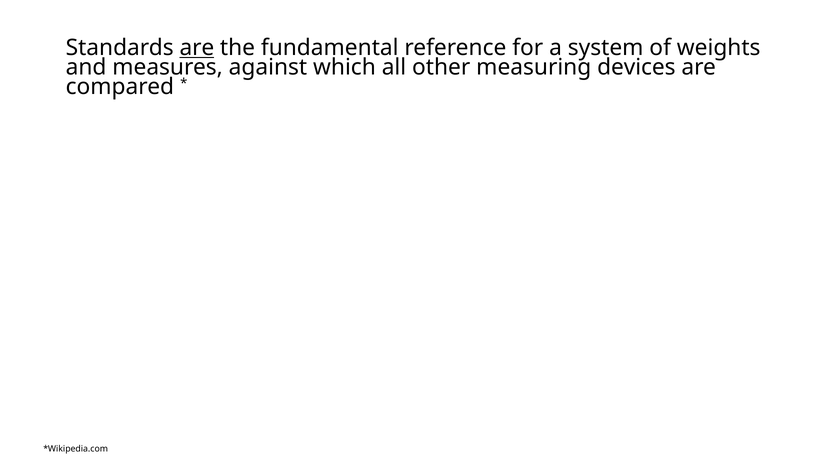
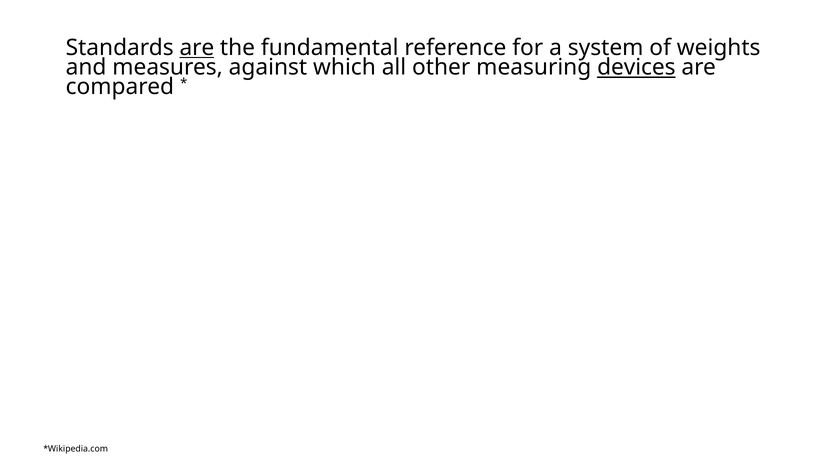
devices underline: none -> present (636, 67)
